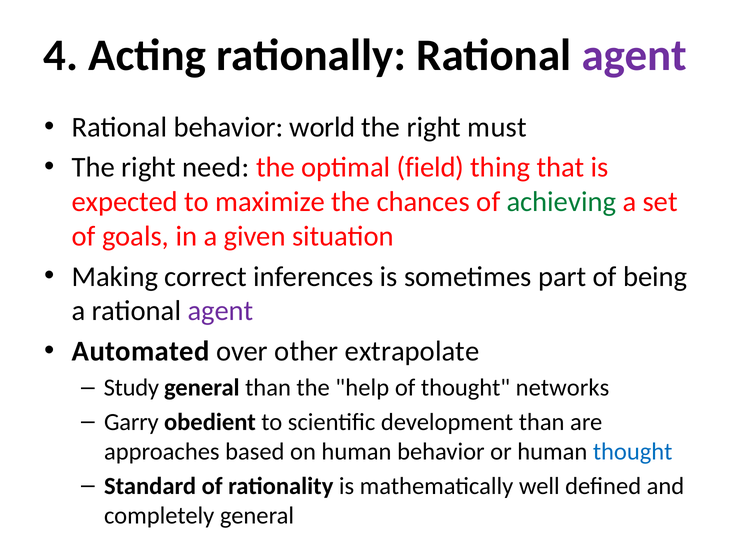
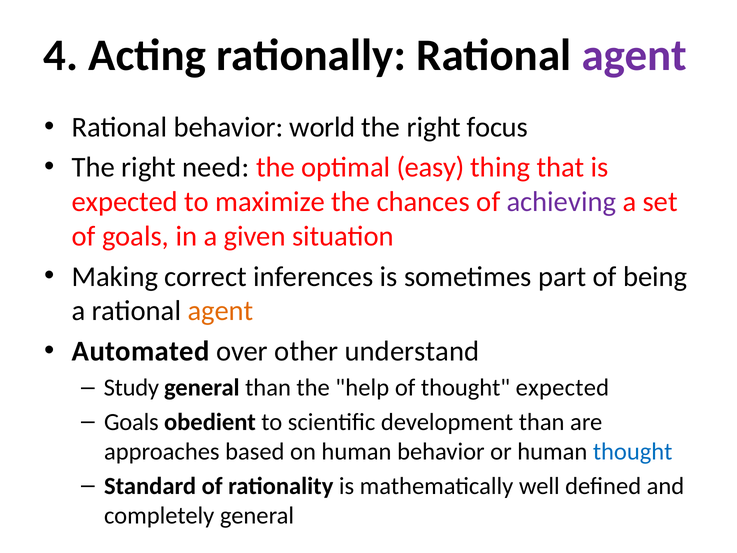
must: must -> focus (497, 127)
field: field -> easy (431, 167)
achieving colour: green -> purple (561, 202)
agent colour: purple -> orange (220, 311)
extrapolate: extrapolate -> understand (412, 351)
thought networks: networks -> expected (562, 388)
Garry: Garry -> Goals (131, 422)
